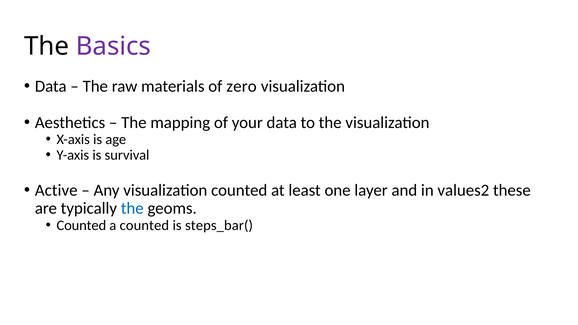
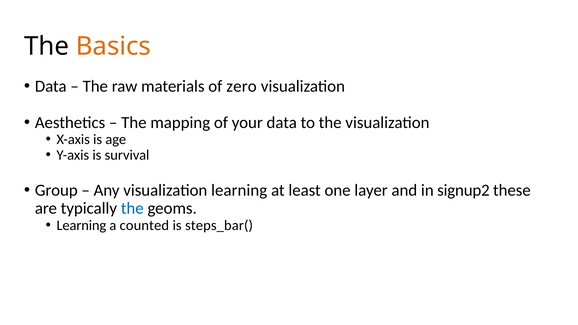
Basics colour: purple -> orange (113, 46)
Active: Active -> Group (56, 190)
visualization counted: counted -> learning (239, 190)
values2: values2 -> signup2 (463, 190)
Counted: Counted -> Learning (81, 225)
